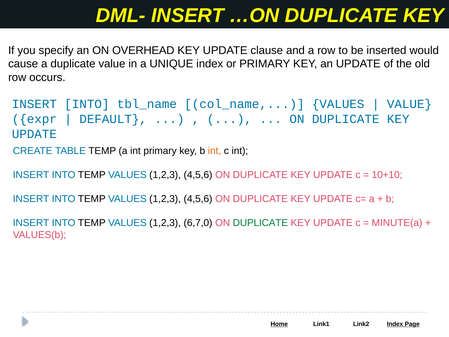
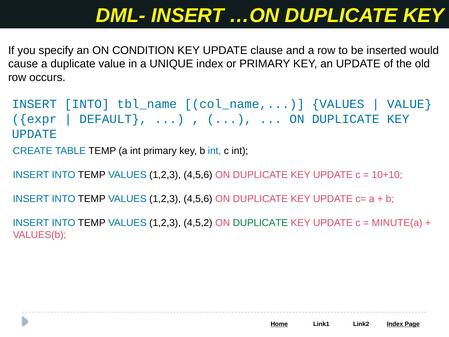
OVERHEAD: OVERHEAD -> CONDITION (143, 50)
int colour: orange -> blue (215, 151)
6,7,0: 6,7,0 -> 4,5,2 (198, 223)
